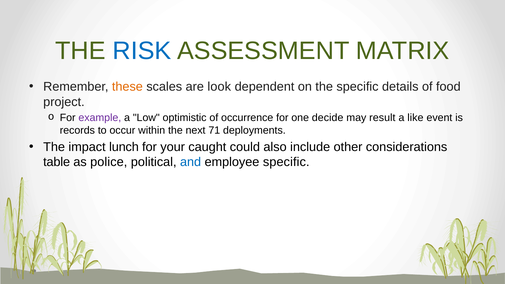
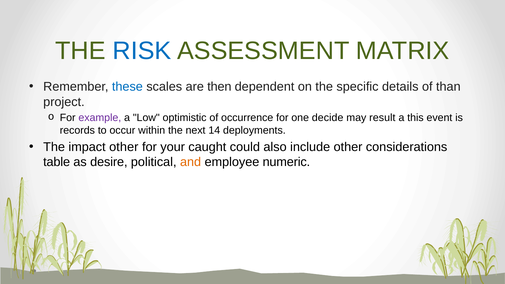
these colour: orange -> blue (127, 87)
look: look -> then (219, 87)
food: food -> than (448, 87)
like: like -> this (415, 118)
71: 71 -> 14 (214, 130)
impact lunch: lunch -> other (124, 147)
police: police -> desire (109, 162)
and colour: blue -> orange (191, 162)
employee specific: specific -> numeric (286, 162)
